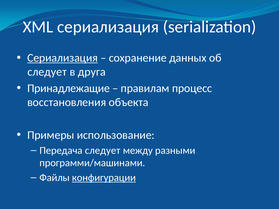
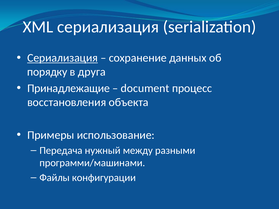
следует: следует -> порядку (47, 72)
правилам: правилам -> document (145, 88)
Передача следует: следует -> нужный (103, 151)
конфигурации underline: present -> none (104, 178)
